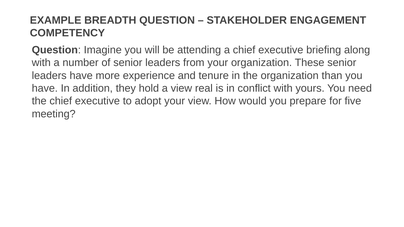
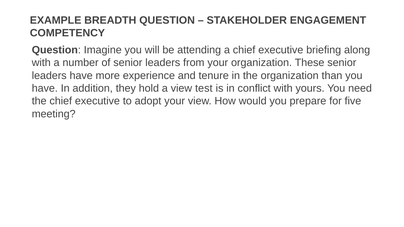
real: real -> test (204, 88)
